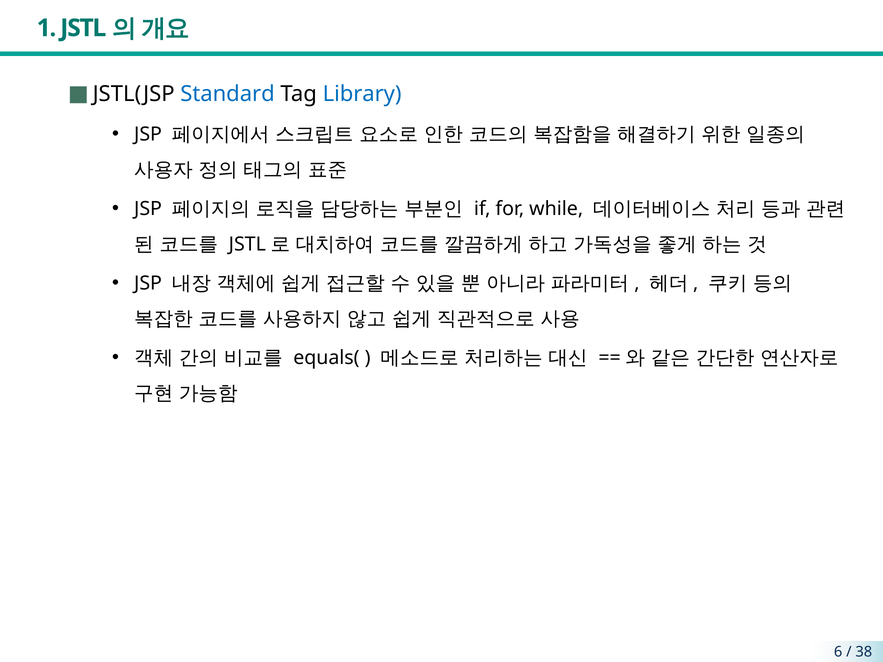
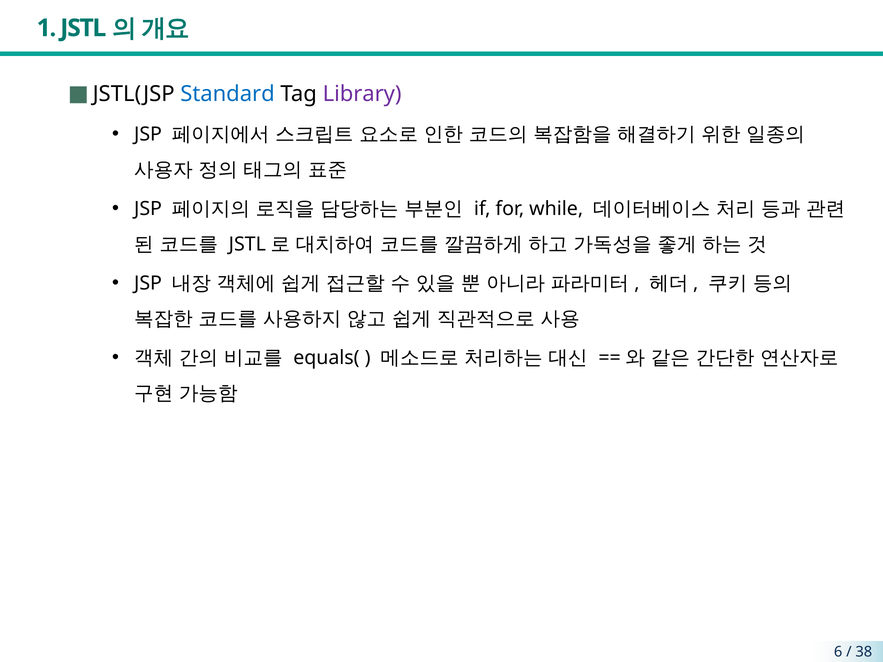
Library colour: blue -> purple (362, 94)
